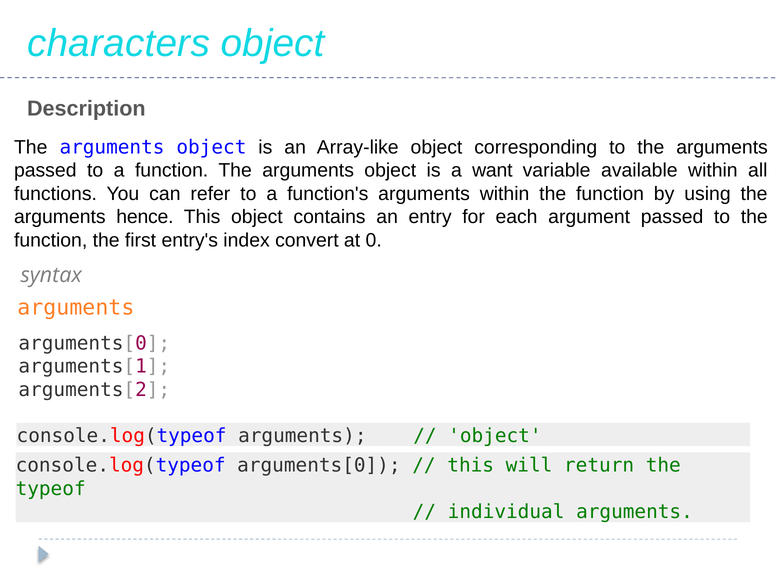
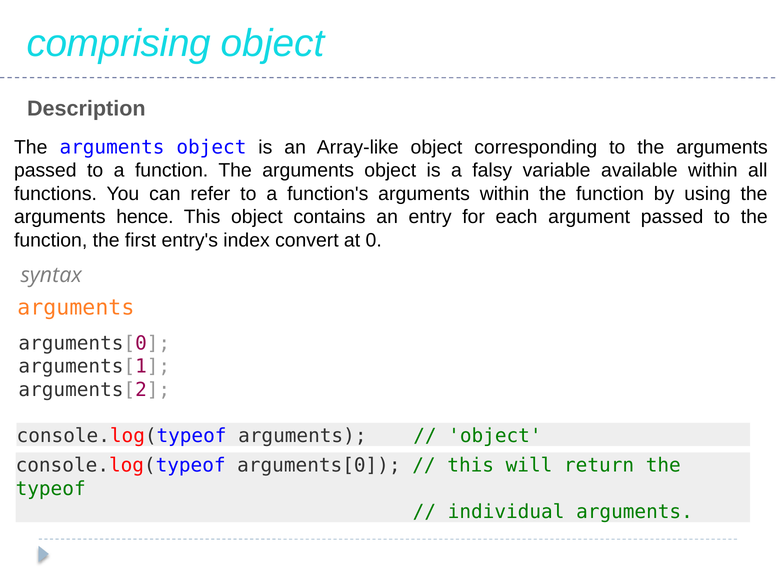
characters: characters -> comprising (119, 43)
want: want -> falsy (492, 170)
